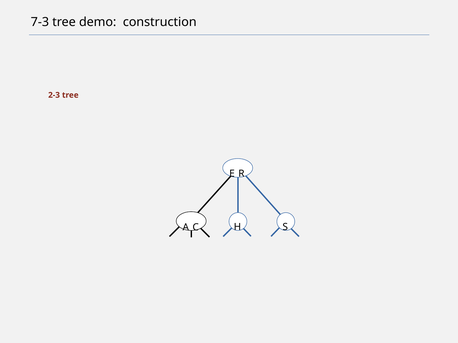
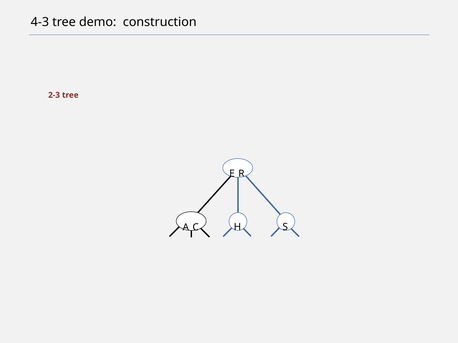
7-3: 7-3 -> 4-3 (40, 22)
